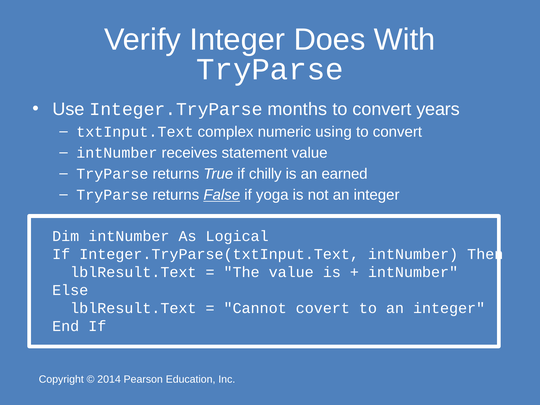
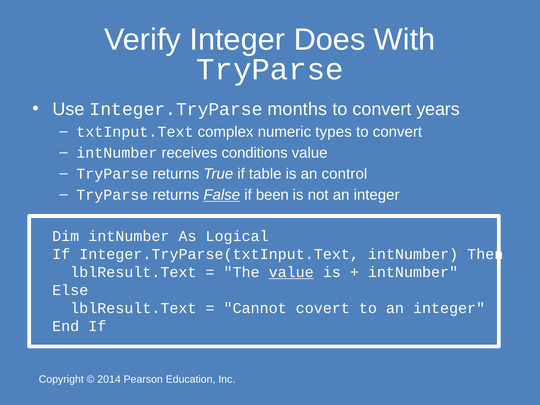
using: using -> types (334, 132)
statement: statement -> conditions (255, 153)
chilly: chilly -> table (265, 174)
earned: earned -> control (344, 174)
yoga: yoga -> been (272, 195)
value underline: none -> present (291, 272)
